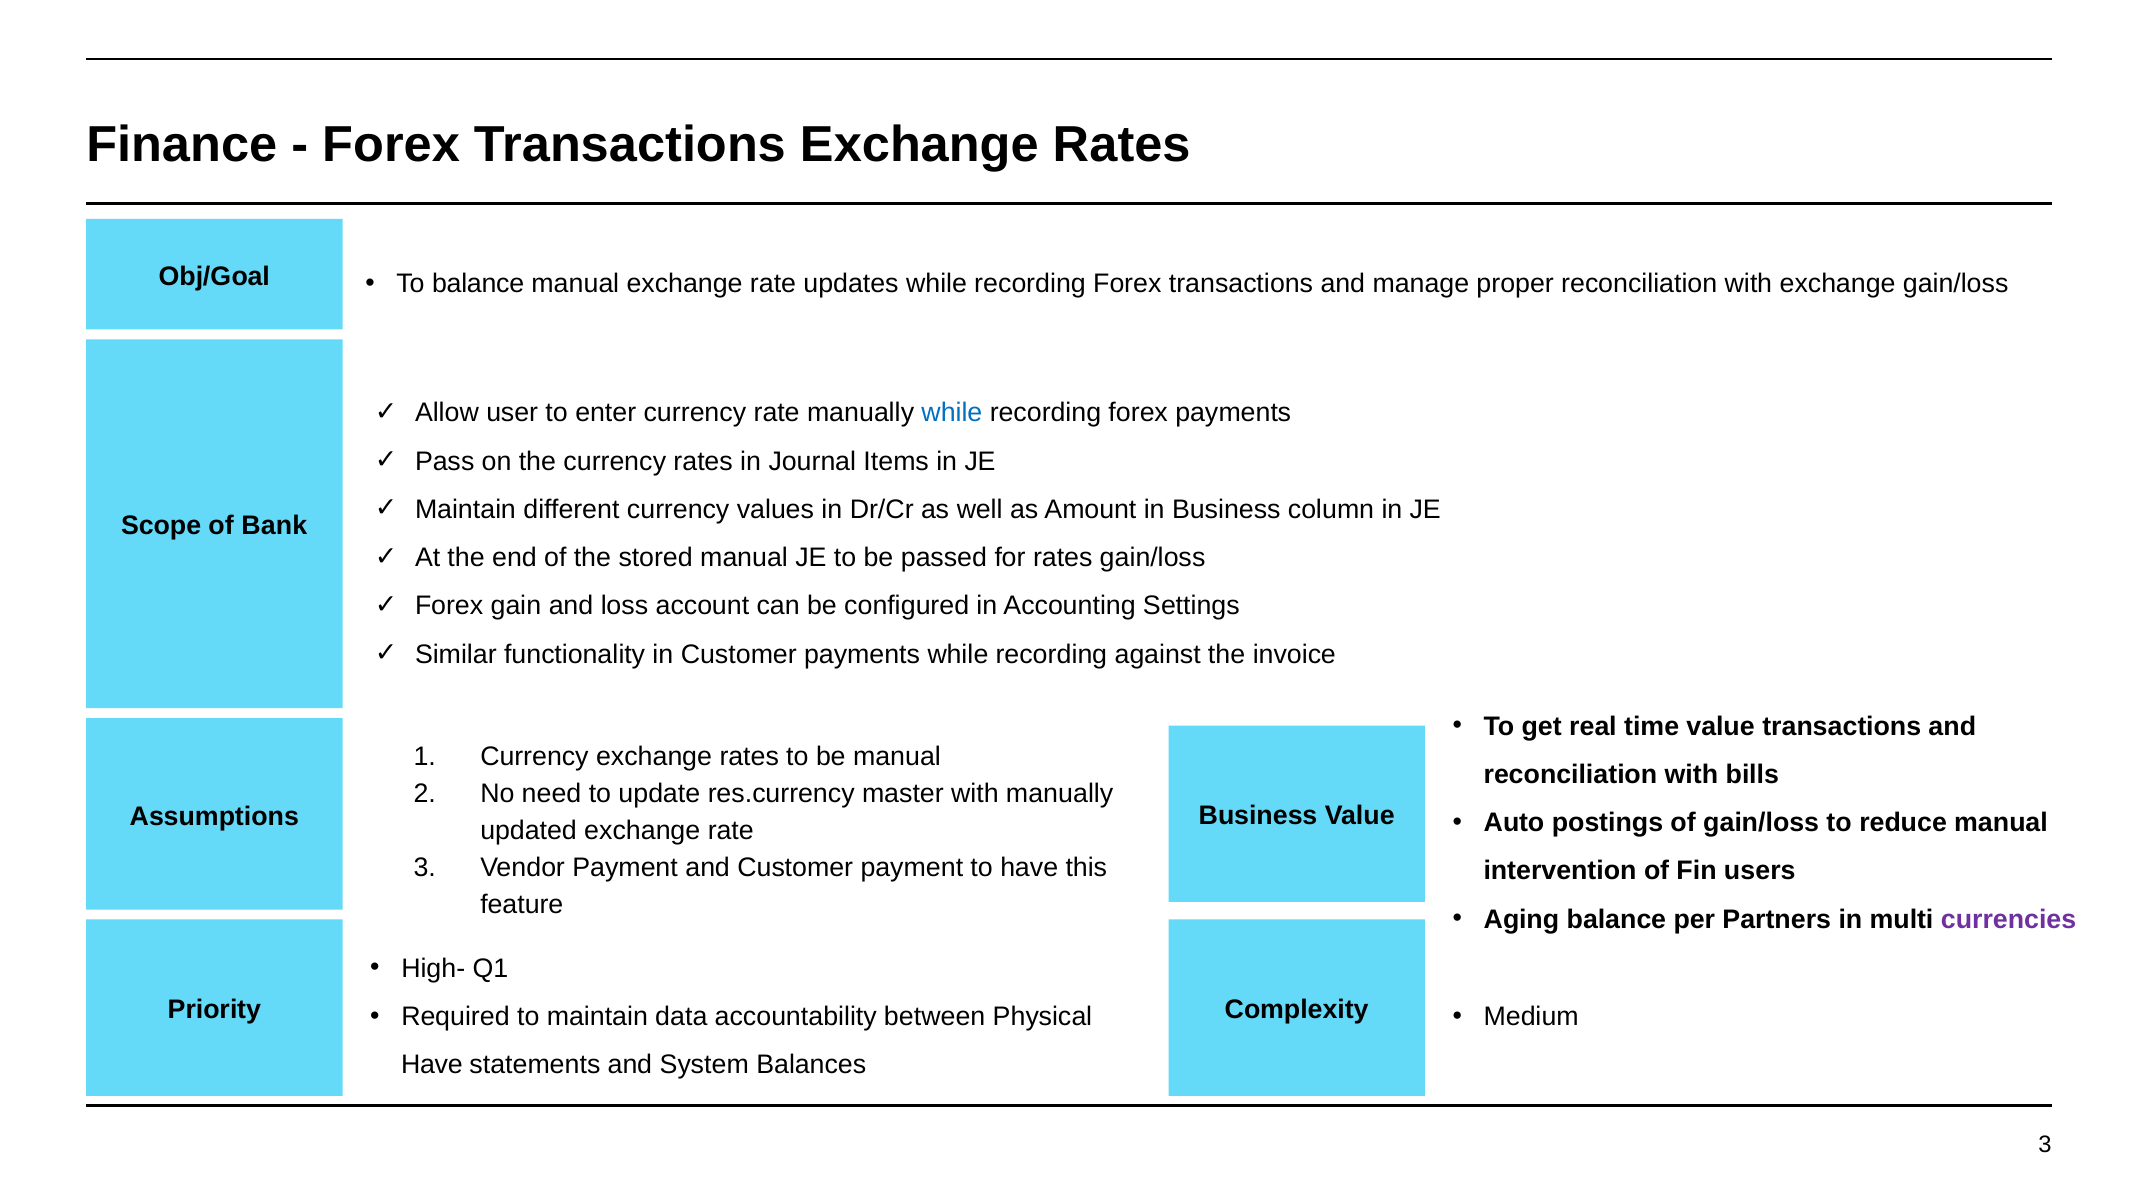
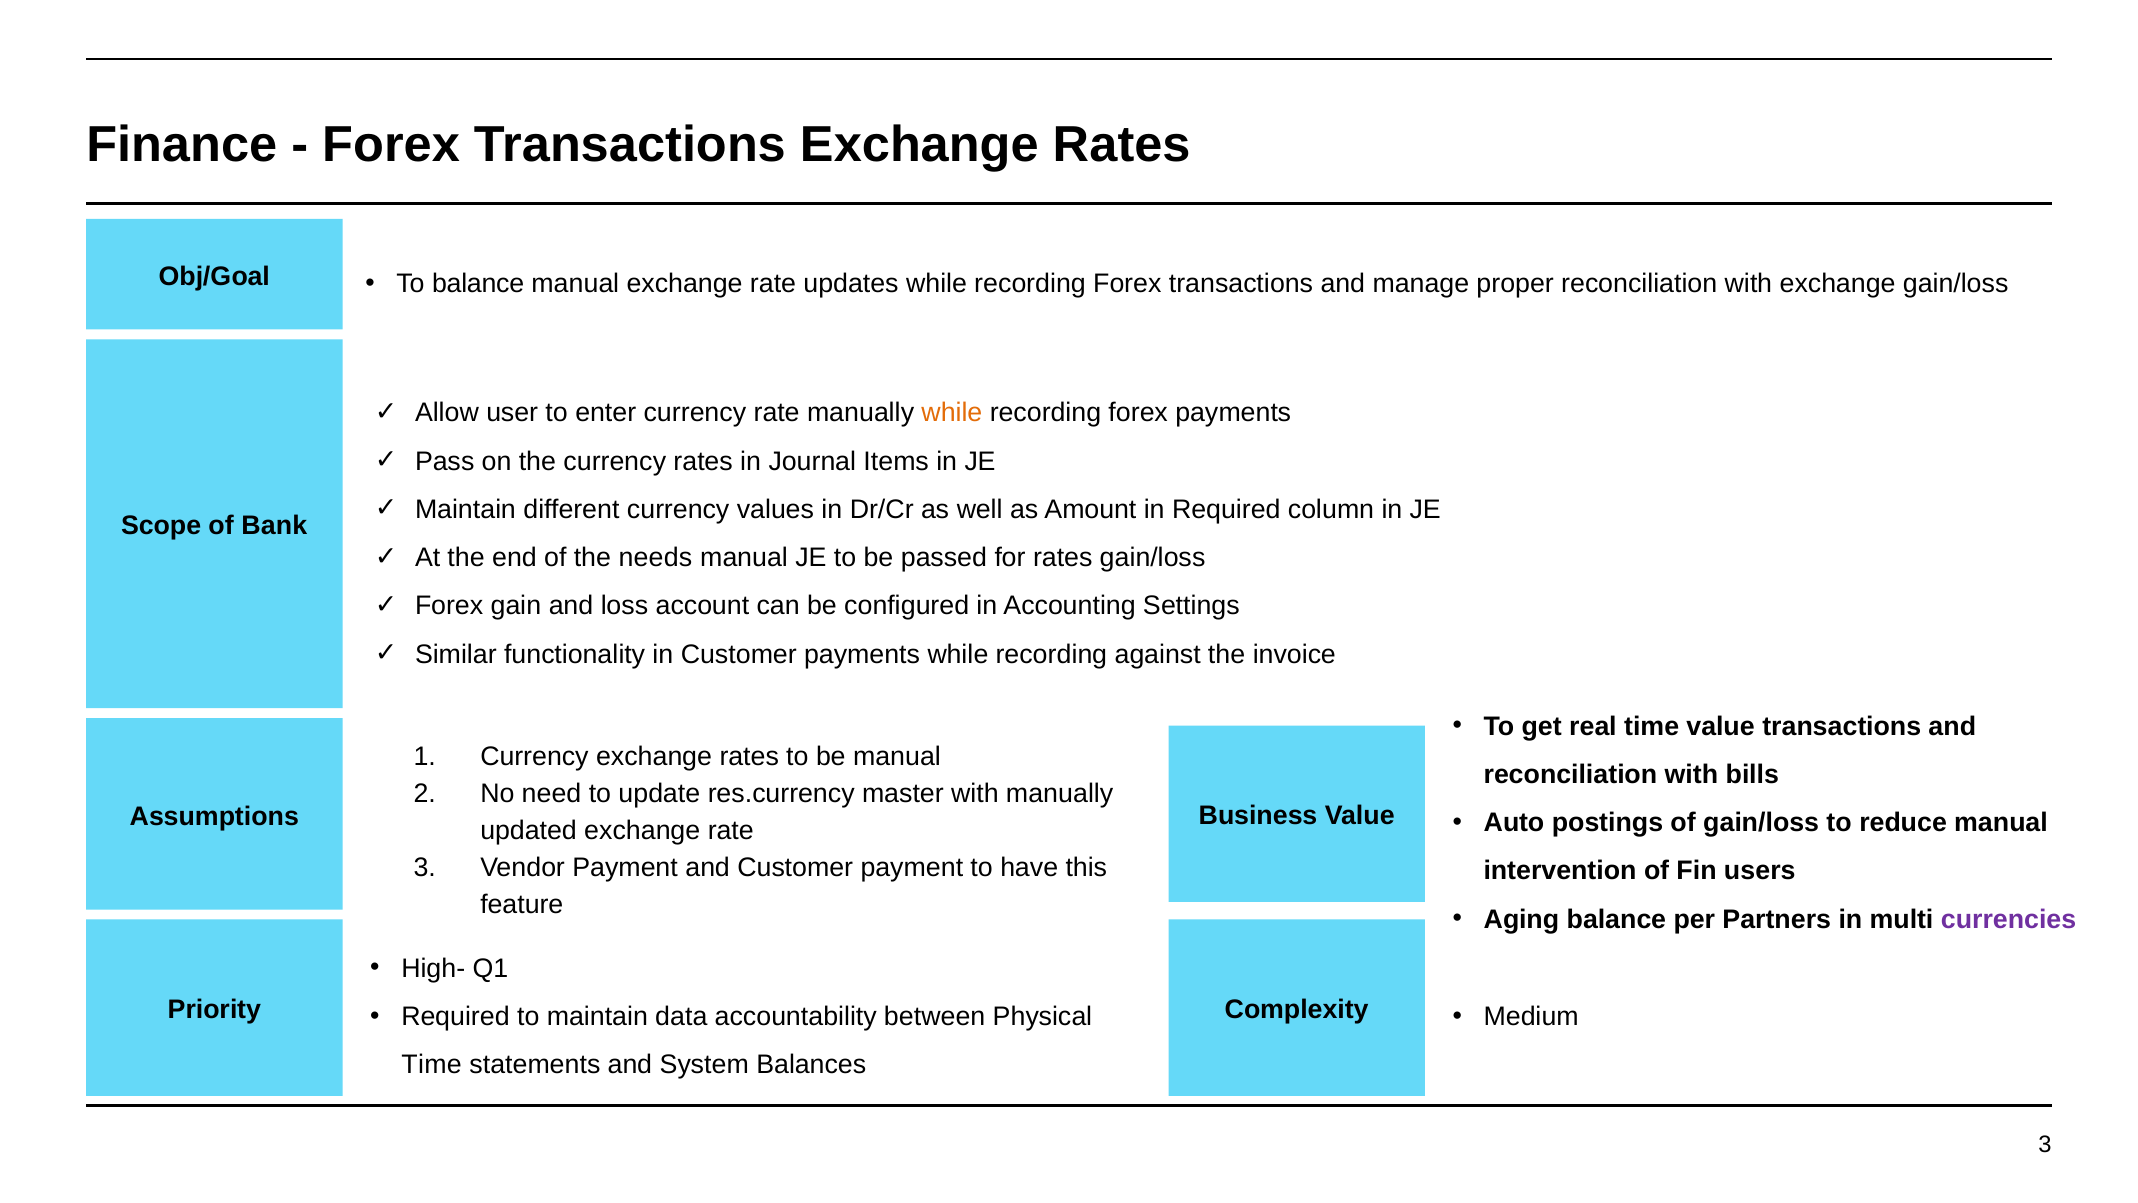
while colour: blue -> orange (952, 413)
in Business: Business -> Required (1226, 509)
stored: stored -> needs (655, 558)
Have: Have -> Time (432, 1065)
